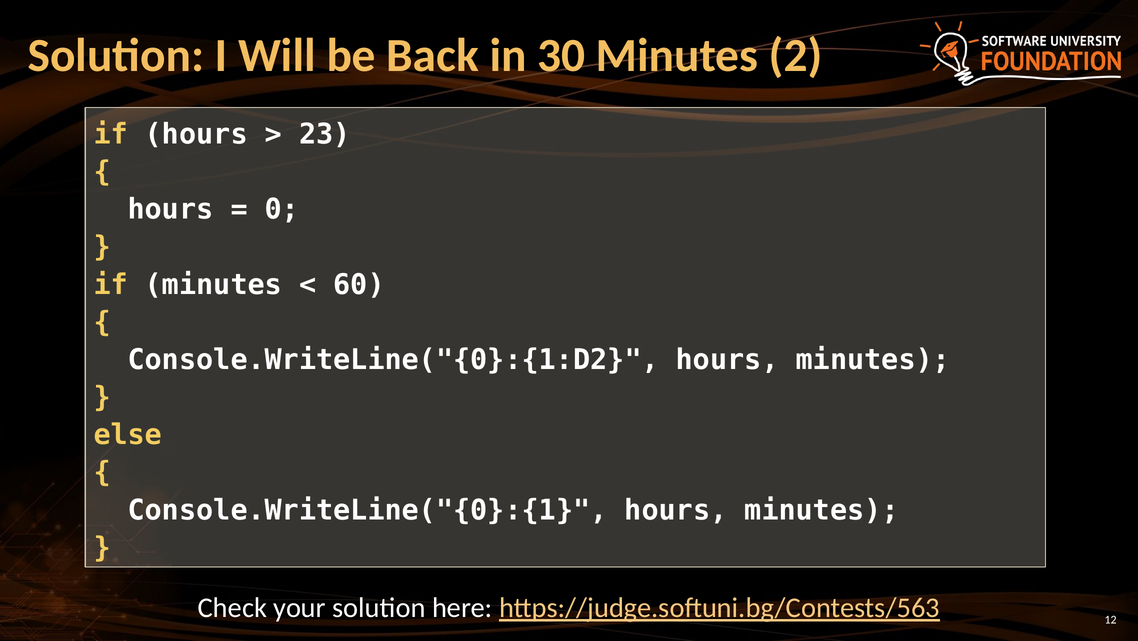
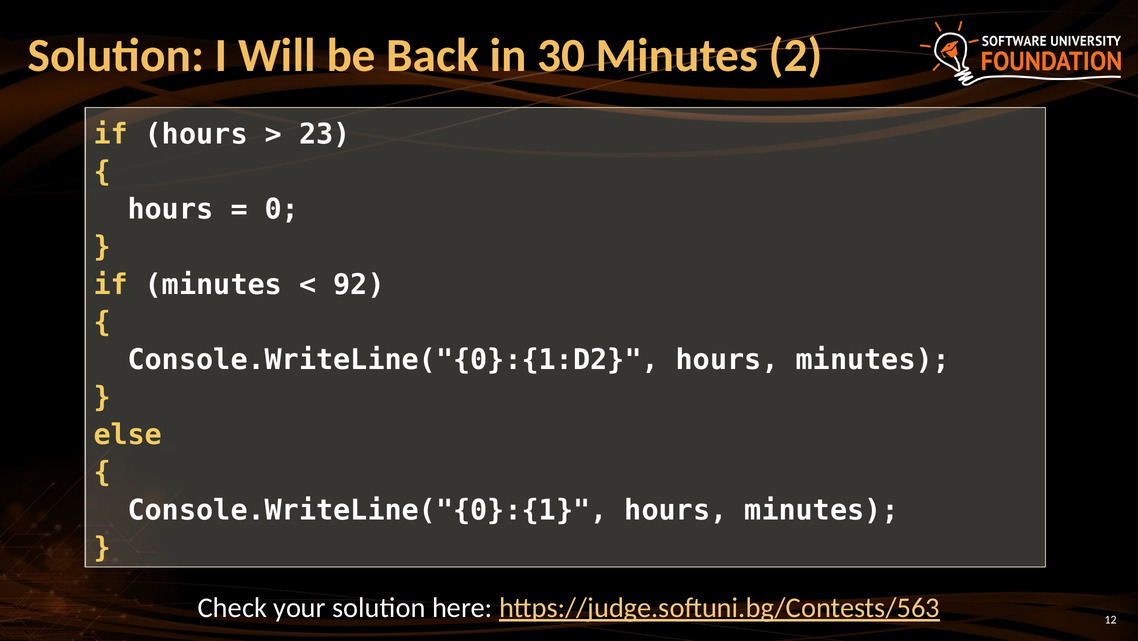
60: 60 -> 92 (359, 284)
